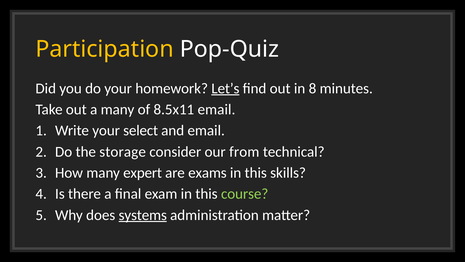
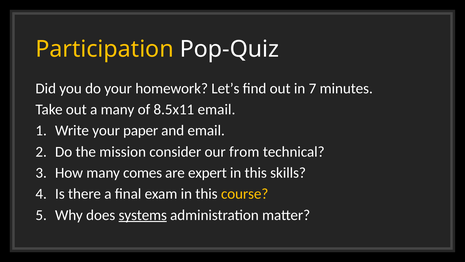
Let’s underline: present -> none (225, 88)
8: 8 -> 7 (312, 88)
select: select -> paper (141, 130)
storage: storage -> mission (123, 151)
expert: expert -> comes (143, 173)
exams: exams -> expert (207, 173)
course colour: light green -> yellow (245, 194)
